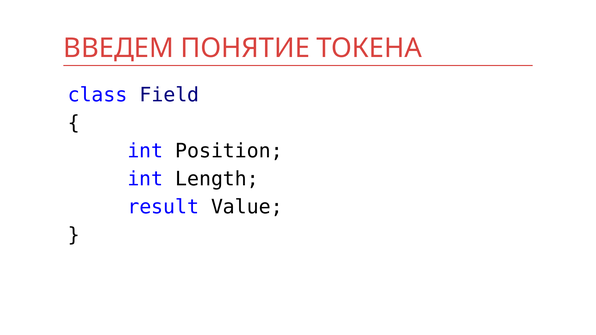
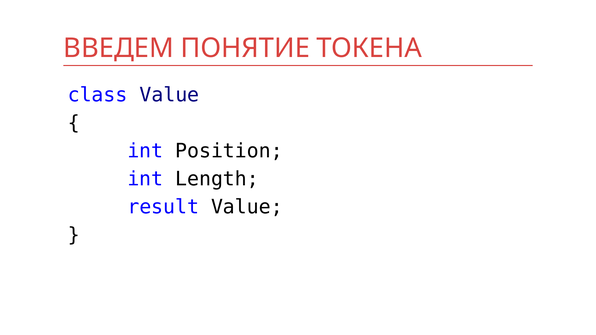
class Field: Field -> Value (169, 95)
